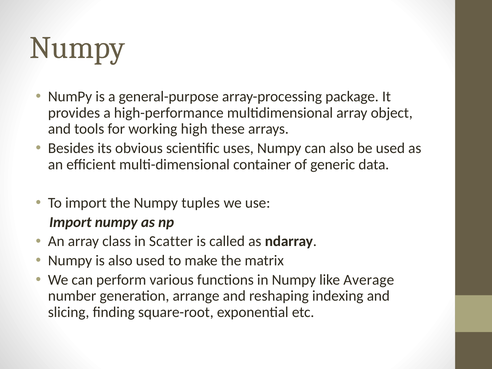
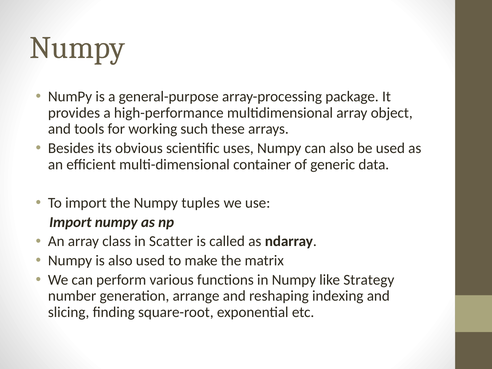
high: high -> such (194, 129)
Average: Average -> Strategy (369, 280)
